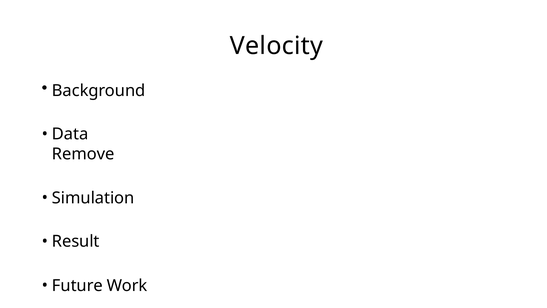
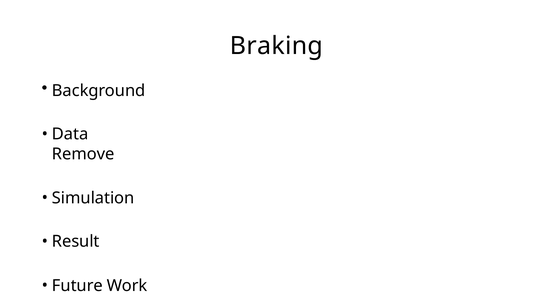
Velocity: Velocity -> Braking (276, 46)
